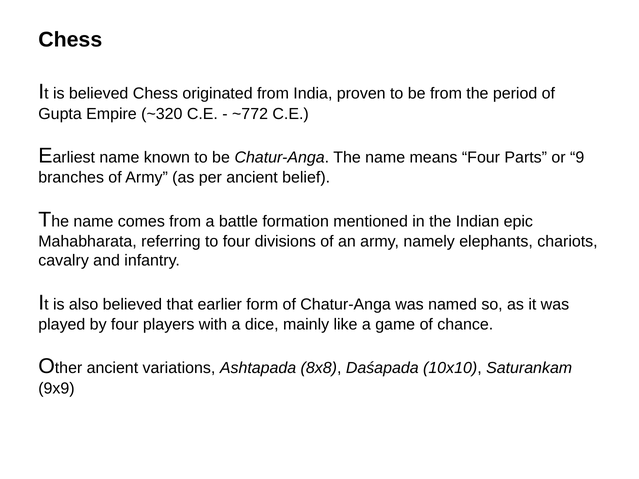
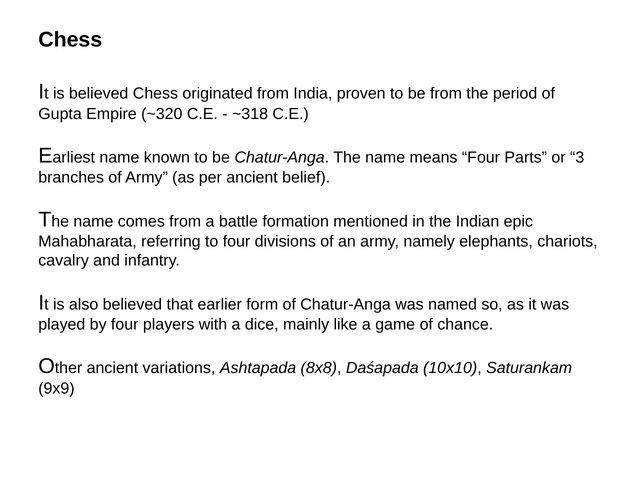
~772: ~772 -> ~318 (250, 114)
9: 9 -> 3 (577, 157)
